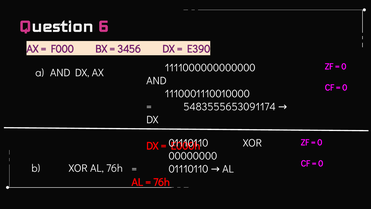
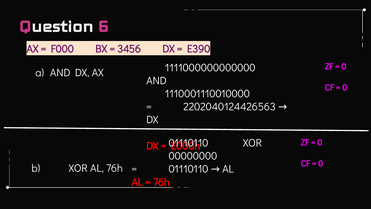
5483555653091174: 5483555653091174 -> 2202040124426563 (230, 107)
